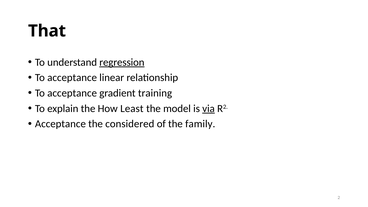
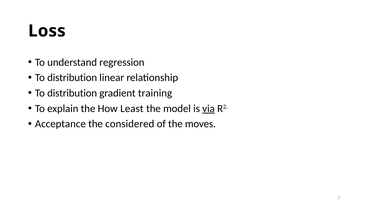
That: That -> Loss (47, 31)
regression underline: present -> none (122, 62)
acceptance: acceptance -> distribution (72, 78)
acceptance: acceptance -> distribution (72, 93)
family: family -> moves (200, 124)
